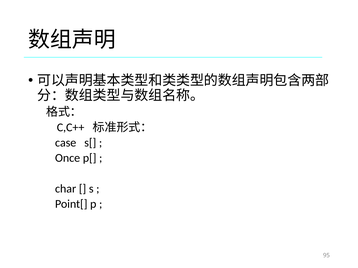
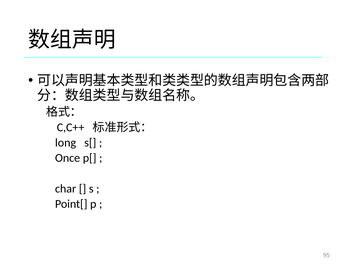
case: case -> long (66, 143)
